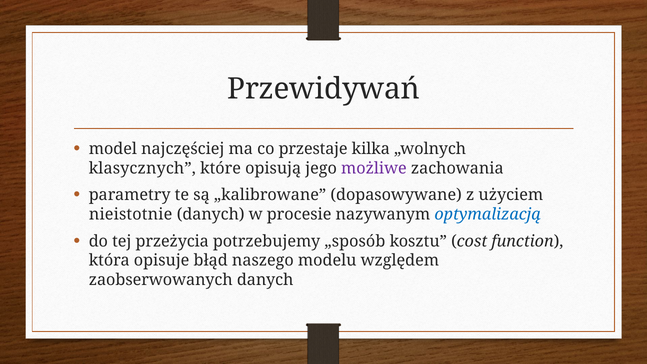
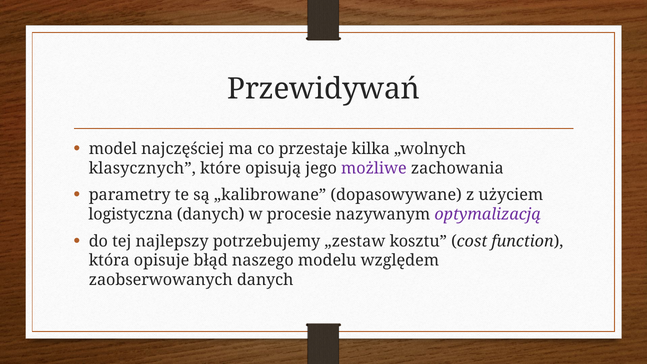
nieistotnie: nieistotnie -> logistyczna (131, 214)
optymalizacją colour: blue -> purple (488, 214)
przeżycia: przeżycia -> najlepszy (172, 241)
„sposób: „sposób -> „zestaw (355, 241)
